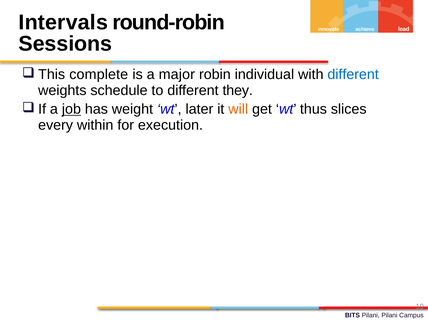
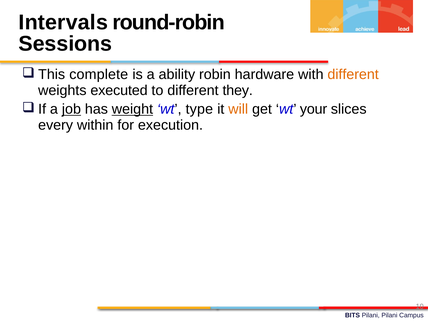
major: major -> ability (177, 75)
individual: individual -> hardware (264, 75)
different colour: blue -> orange (353, 75)
schedule: schedule -> executed (119, 90)
weight underline: none -> present (132, 109)
later: later -> type (199, 109)
thus: thus -> your (314, 109)
